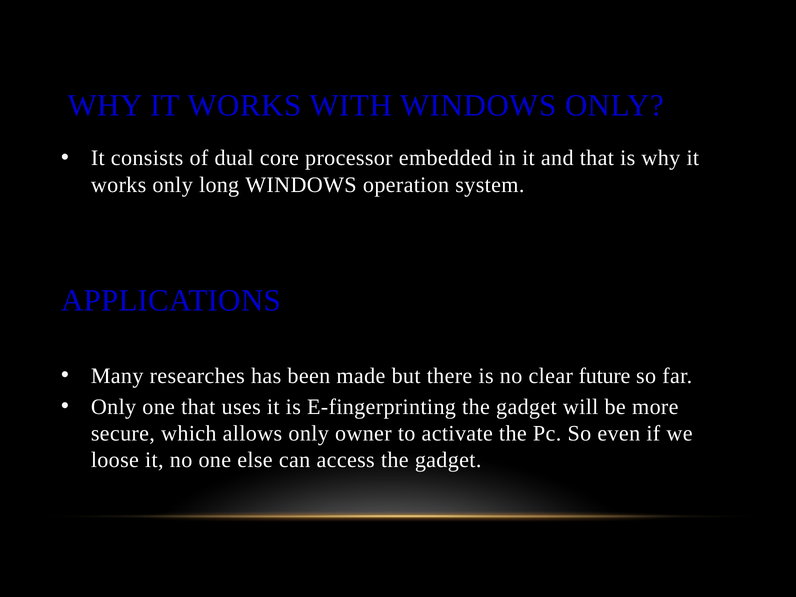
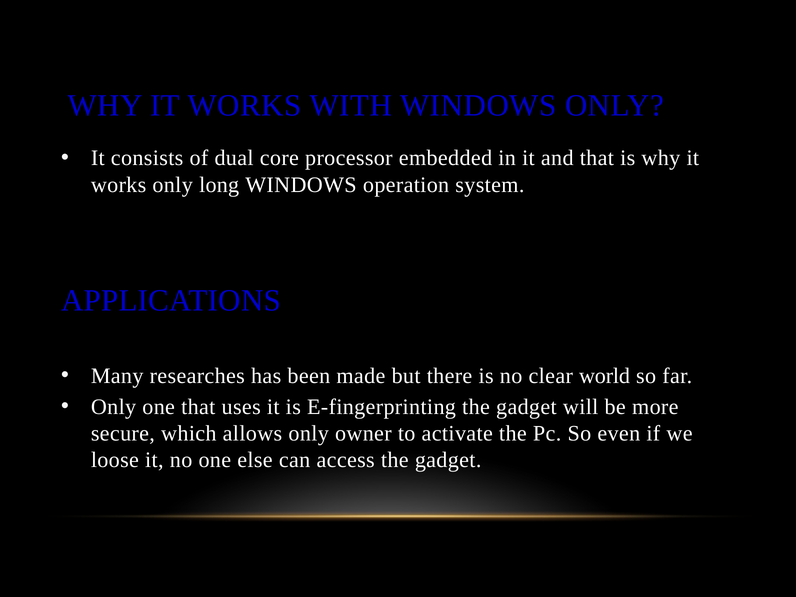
future: future -> world (605, 376)
